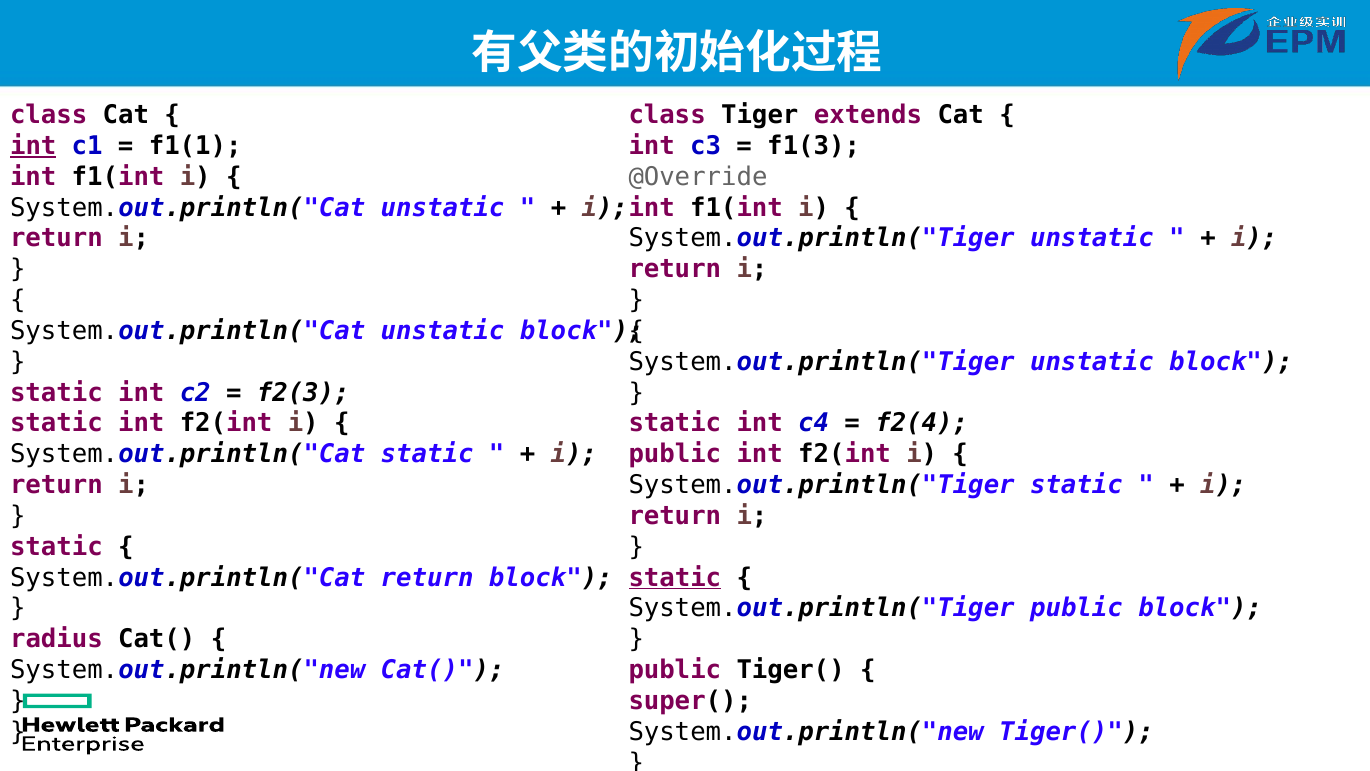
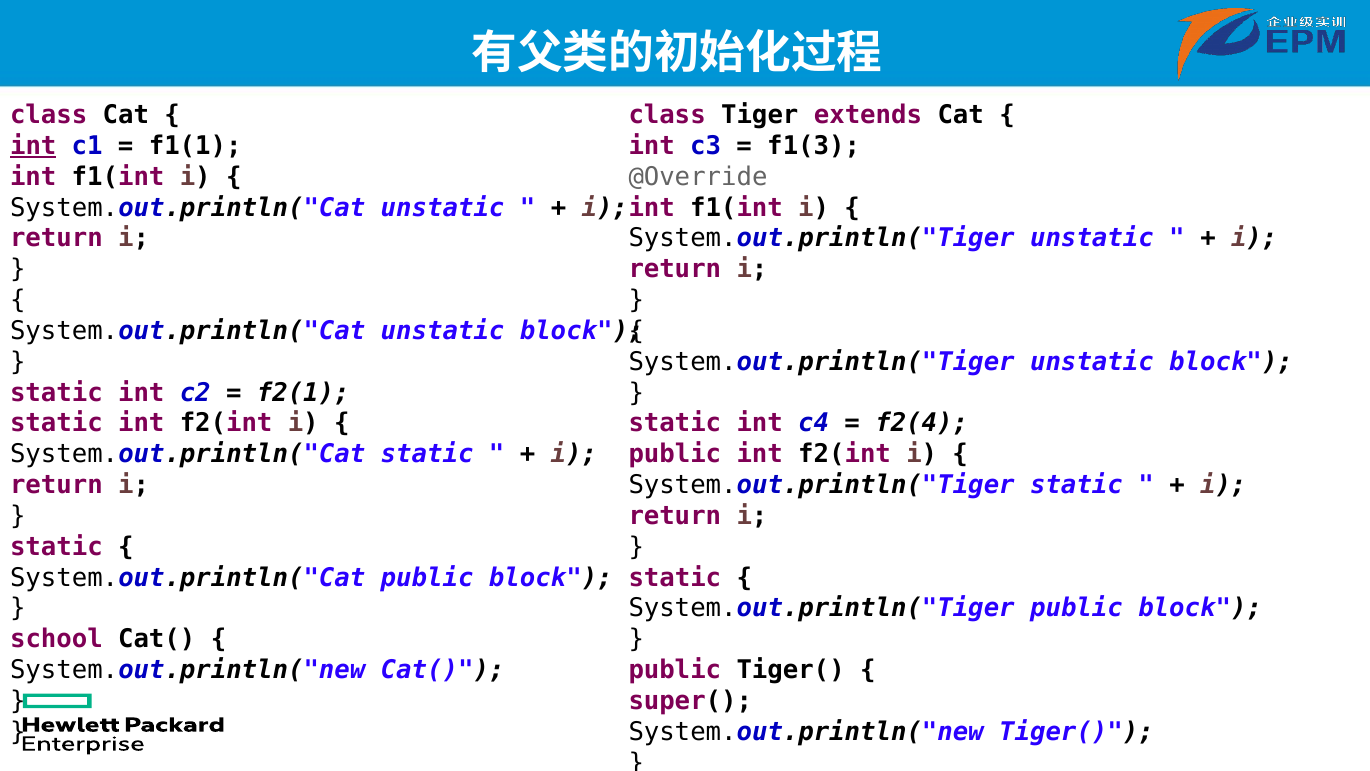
f2(3: f2(3 -> f2(1 (303, 392)
System.out.println("Cat return: return -> public (427, 577)
static underline: present -> none (675, 577)
radius: radius -> school (56, 639)
